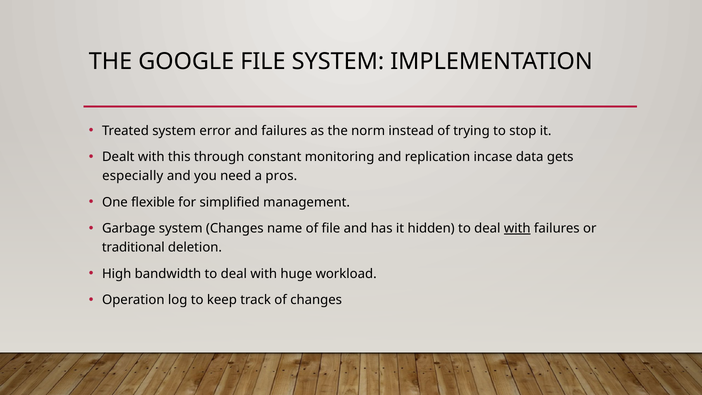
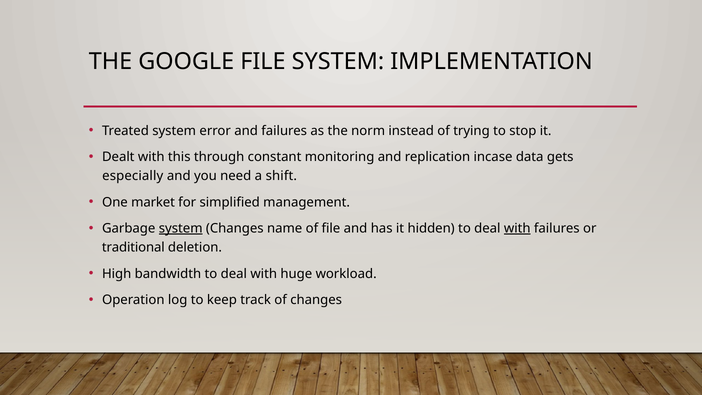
pros: pros -> shift (281, 176)
flexible: flexible -> market (153, 202)
system underline: none -> present (181, 228)
